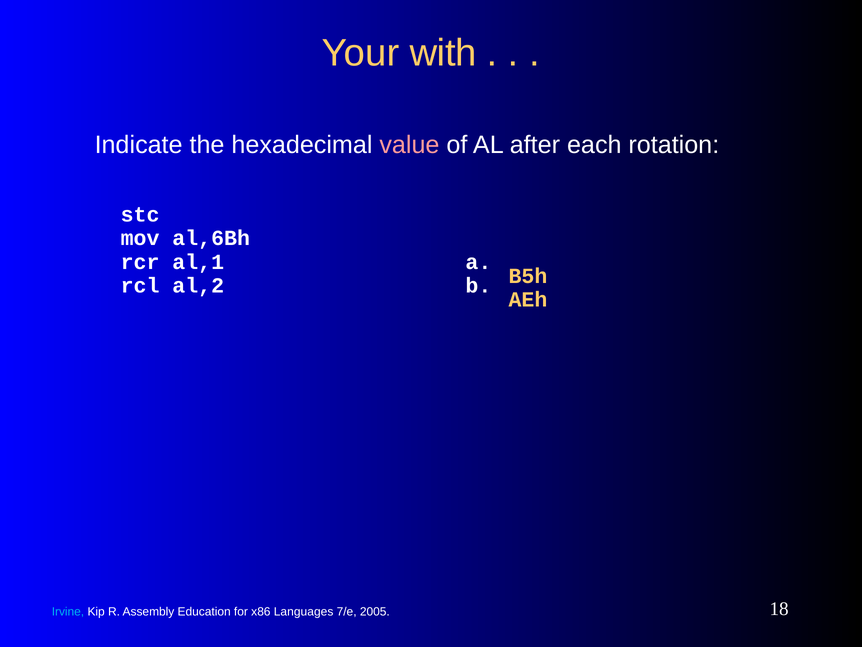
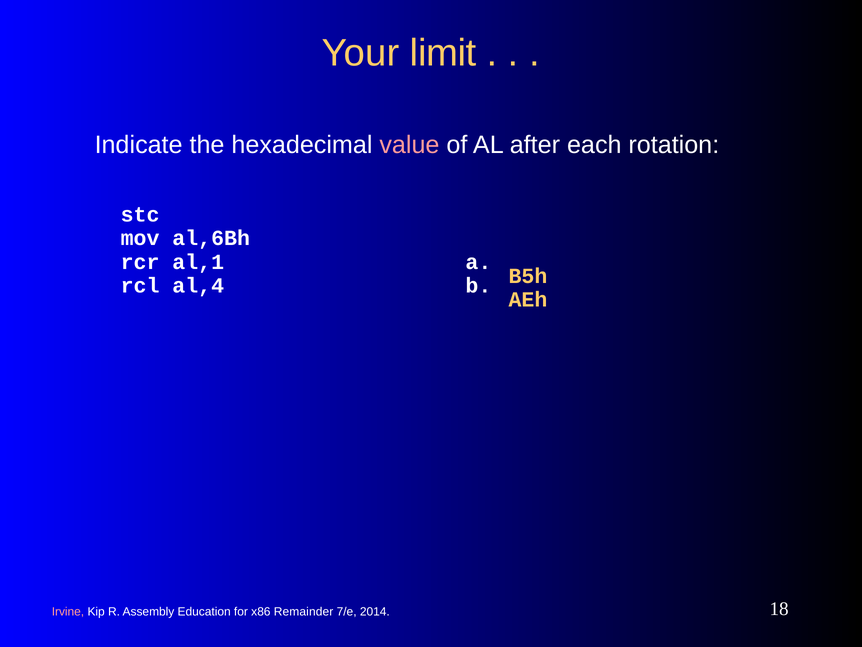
with: with -> limit (443, 53)
al,2: al,2 -> al,4 (198, 286)
Irvine colour: light blue -> pink (68, 611)
Languages: Languages -> Remainder (304, 611)
2005: 2005 -> 2014 (375, 611)
